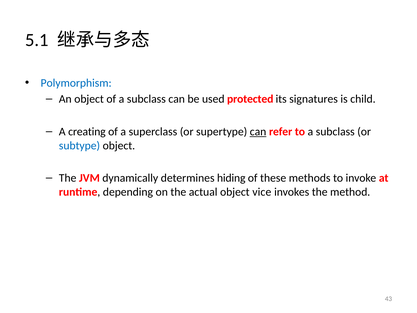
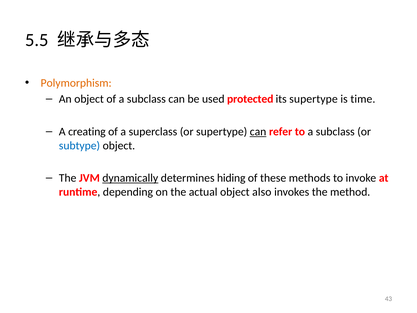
5.1: 5.1 -> 5.5 (37, 40)
Polymorphism colour: blue -> orange (76, 83)
its signatures: signatures -> supertype (314, 99)
child: child -> time (363, 99)
dynamically underline: none -> present (130, 178)
vice: vice -> also (262, 192)
